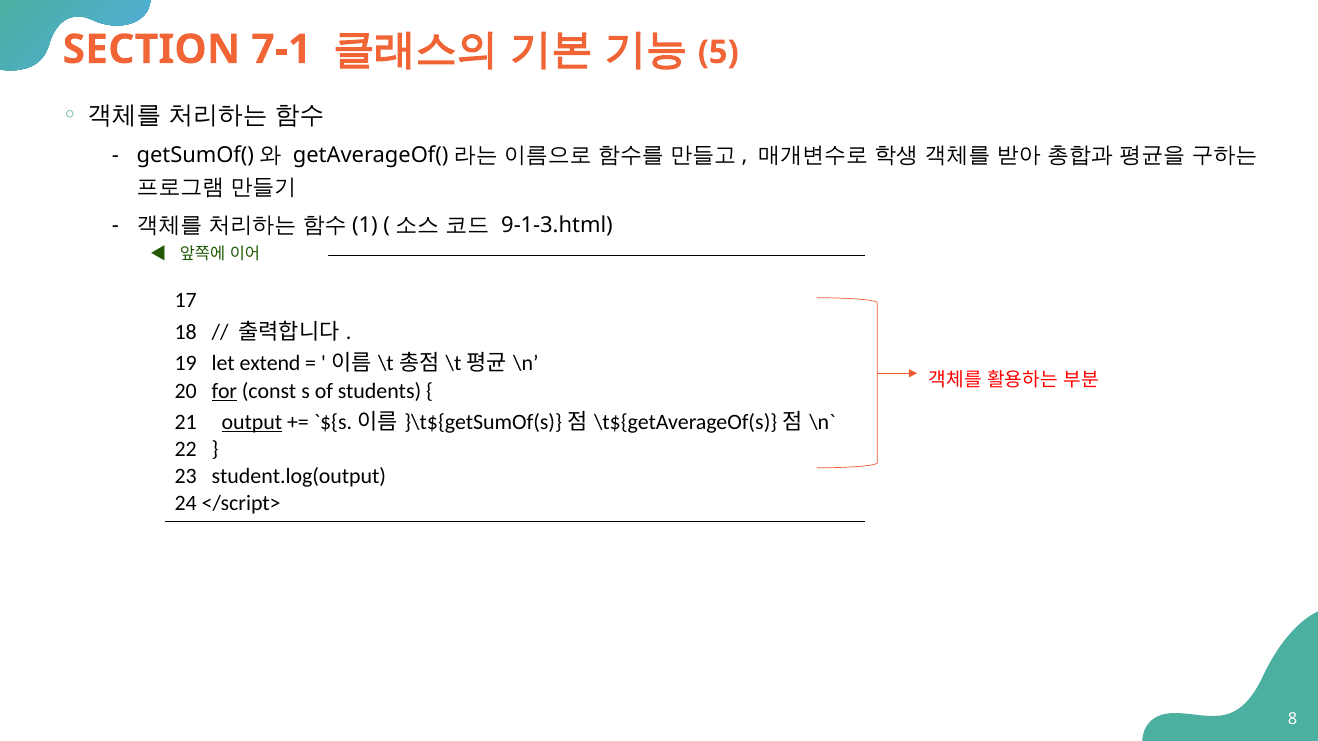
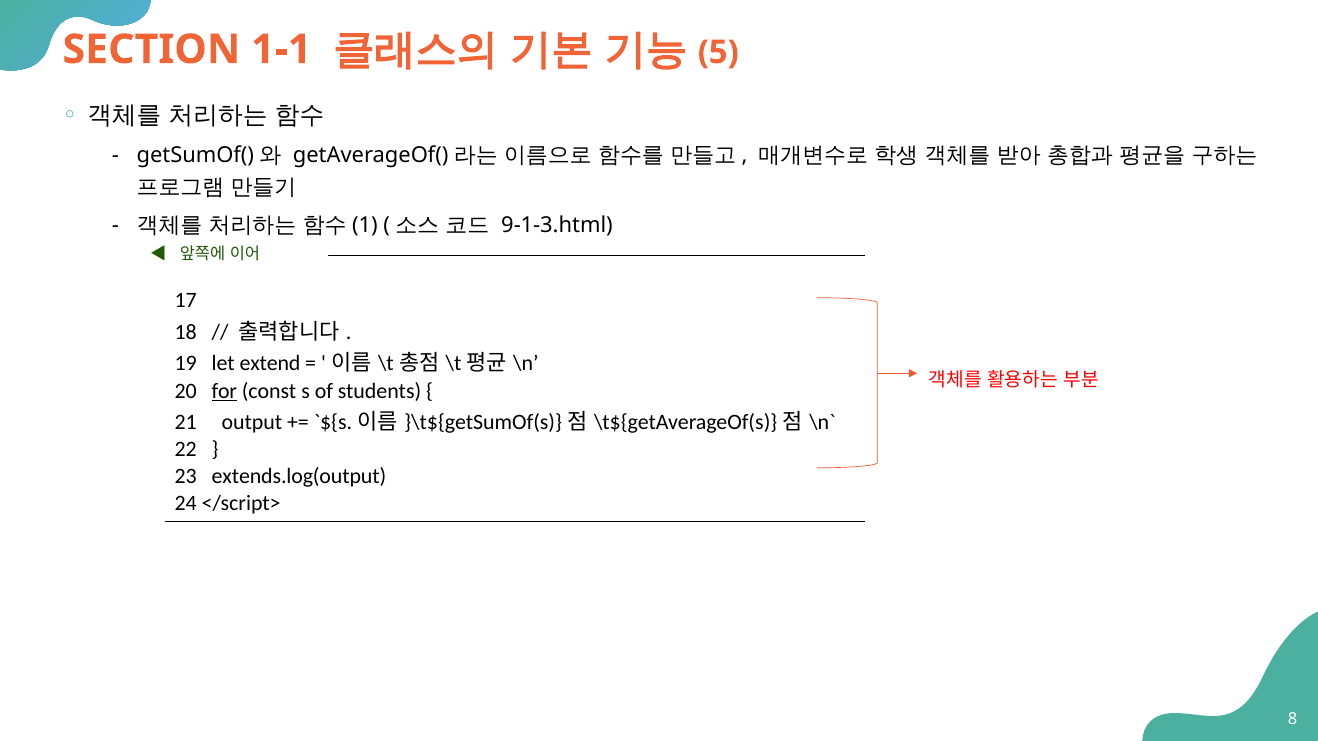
7-1: 7-1 -> 1-1 (281, 49)
output underline: present -> none (252, 422)
student.log(output: student.log(output -> extends.log(output (299, 476)
